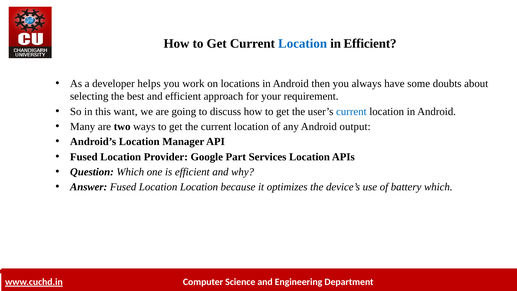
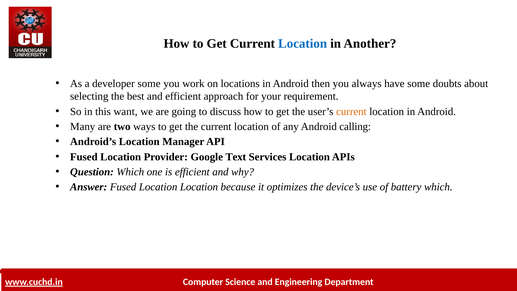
in Efficient: Efficient -> Another (370, 44)
developer helps: helps -> some (149, 83)
current colour: blue -> orange (351, 111)
output: output -> calling (355, 127)
Part: Part -> Text (236, 157)
